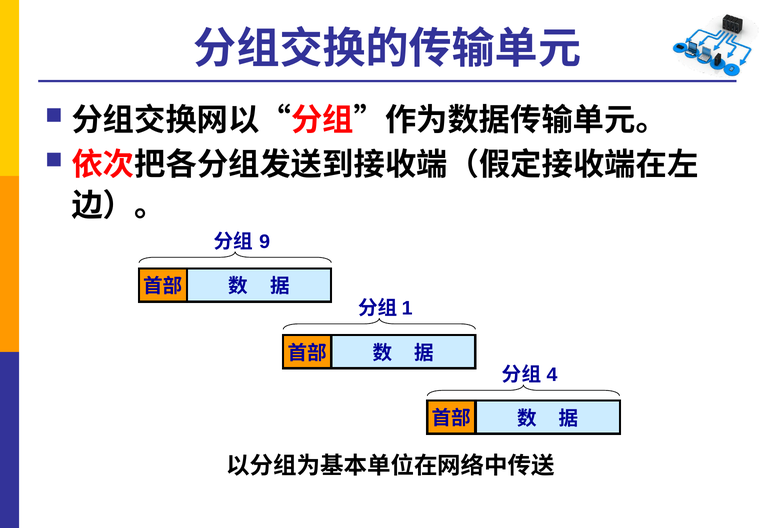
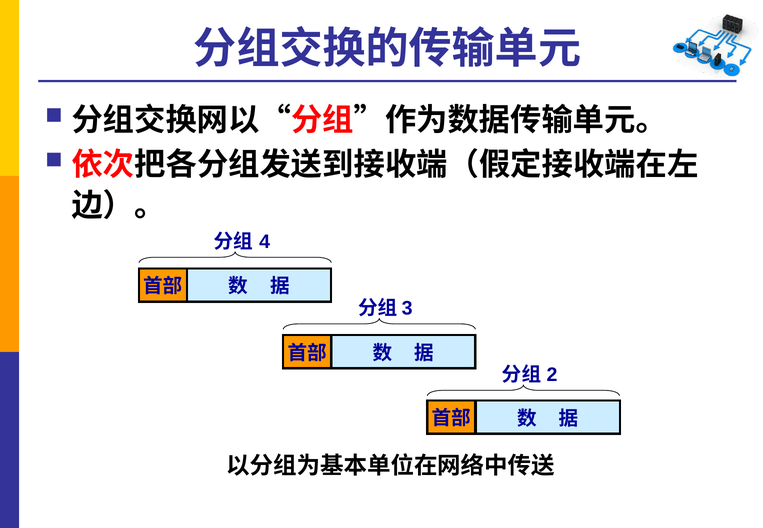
9: 9 -> 4 (265, 242)
1: 1 -> 3 (407, 309)
4: 4 -> 2 (552, 375)
